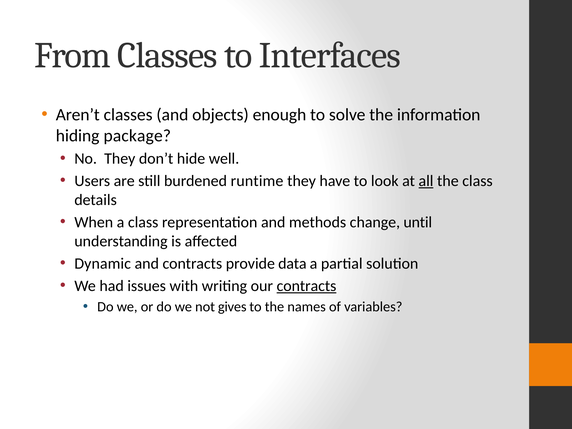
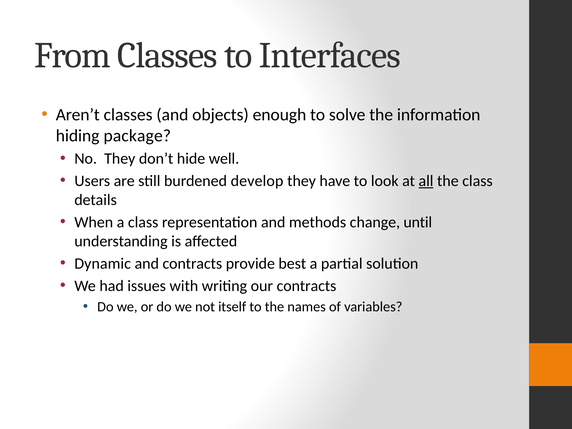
runtime: runtime -> develop (257, 181)
data: data -> best (292, 264)
contracts underline: present -> none (306, 286)
gives: gives -> itself (232, 307)
